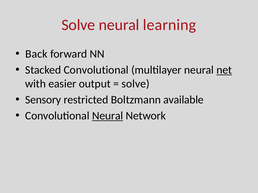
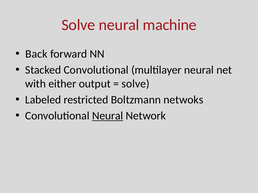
learning: learning -> machine (170, 25)
net underline: present -> none (224, 70)
easier: easier -> either (62, 84)
Sensory: Sensory -> Labeled (43, 100)
available: available -> netwoks (183, 100)
